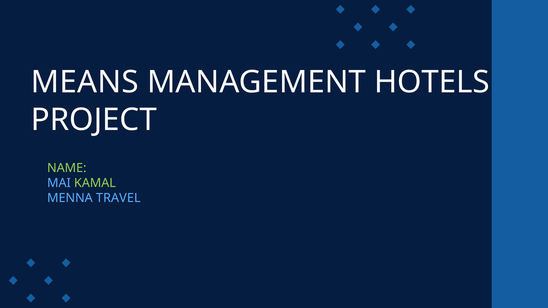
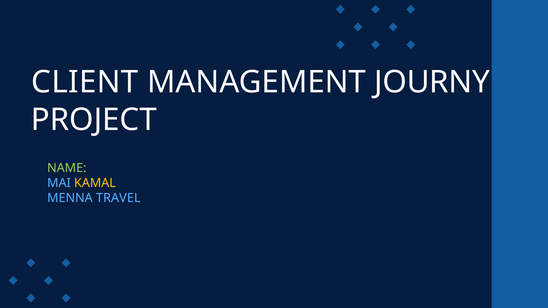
MEANS: MEANS -> CLIENT (85, 82)
HOTELS: HOTELS -> JOURNY (432, 82)
KAMAL colour: light green -> yellow (95, 183)
